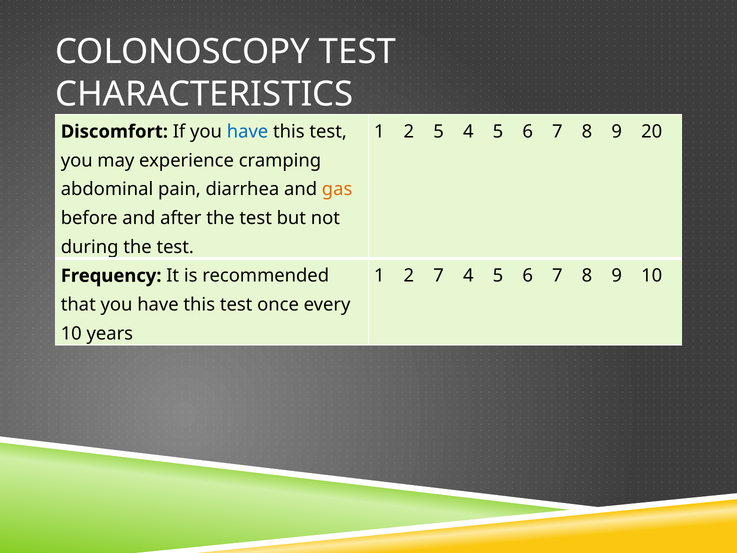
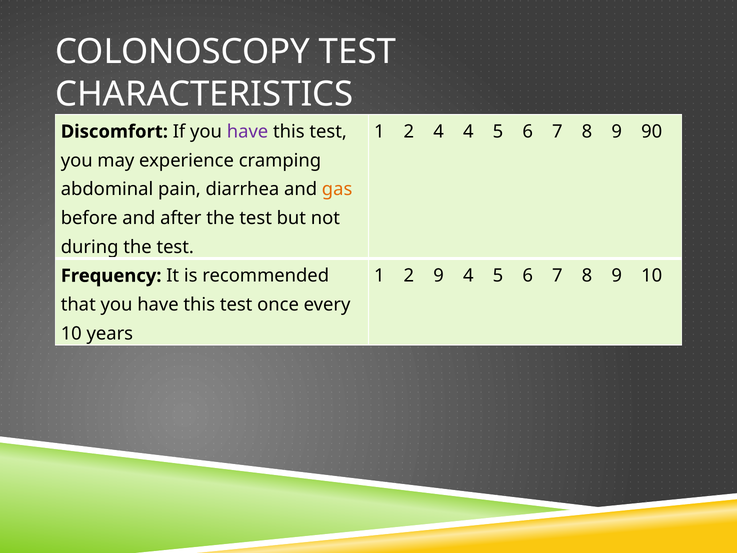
2 5: 5 -> 4 (439, 132)
20: 20 -> 90 (652, 132)
have colour: blue -> purple (248, 132)
2 7: 7 -> 9 (439, 276)
